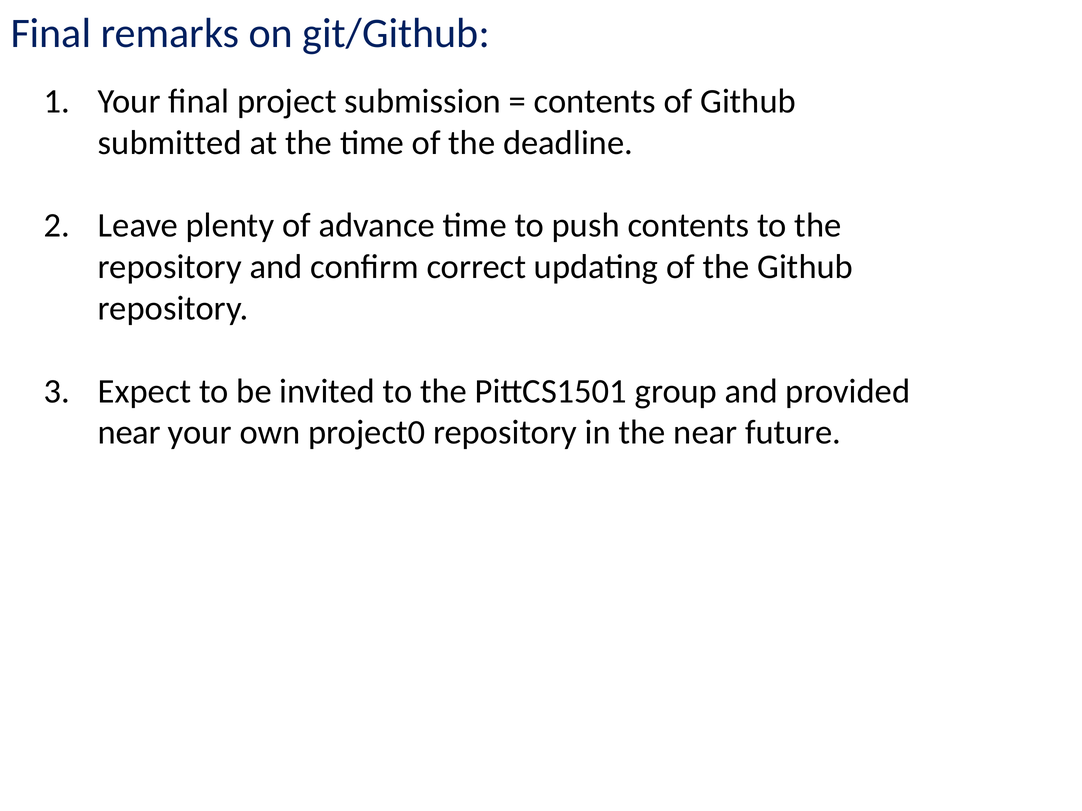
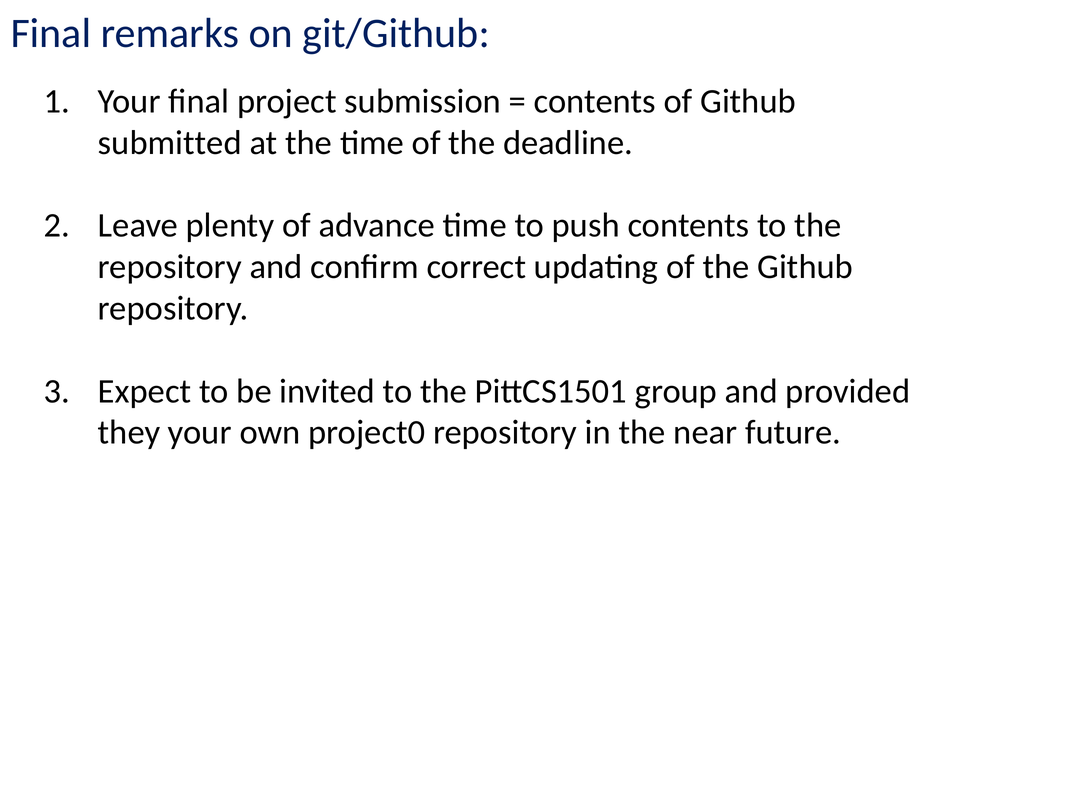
near: near -> they (129, 433)
